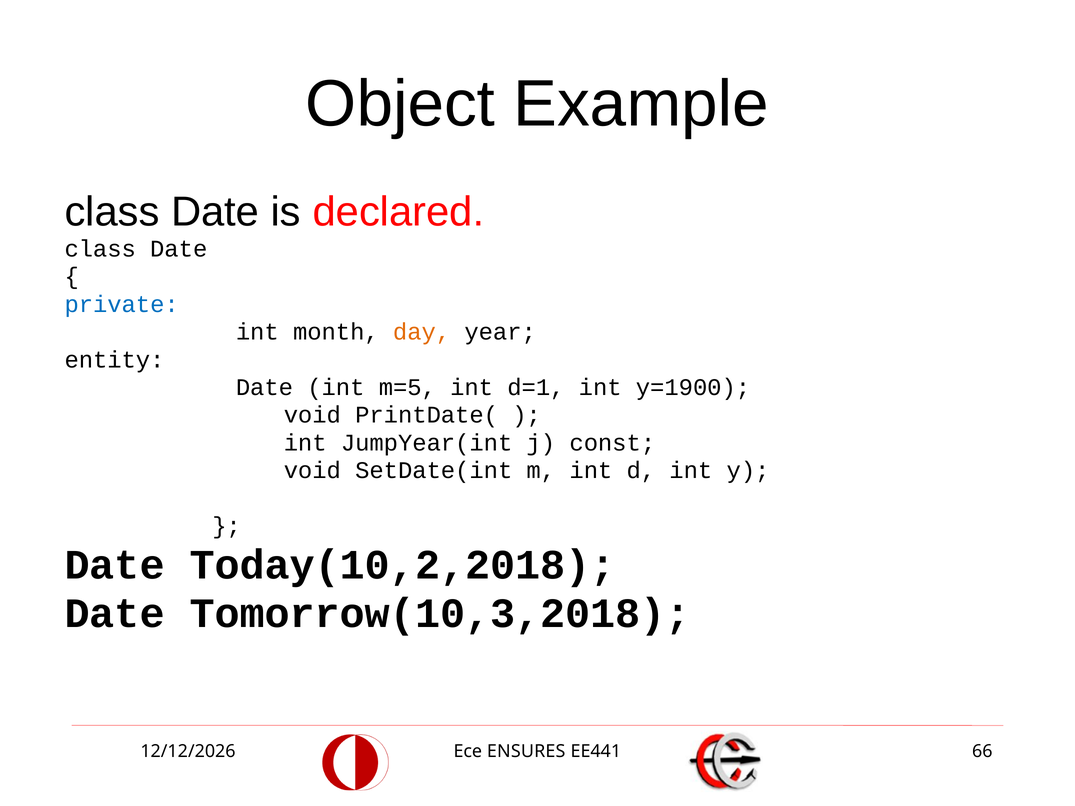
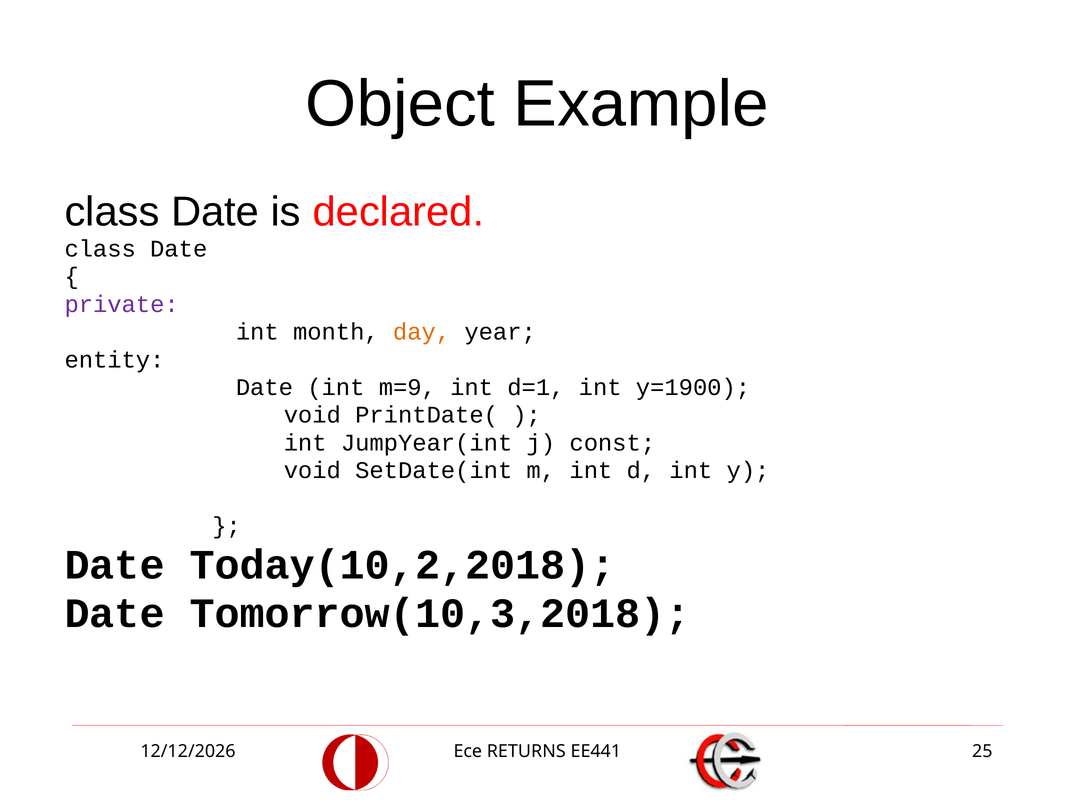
private colour: blue -> purple (122, 304)
m=5: m=5 -> m=9 (407, 388)
ENSURES: ENSURES -> RETURNS (526, 752)
66: 66 -> 25 (982, 752)
